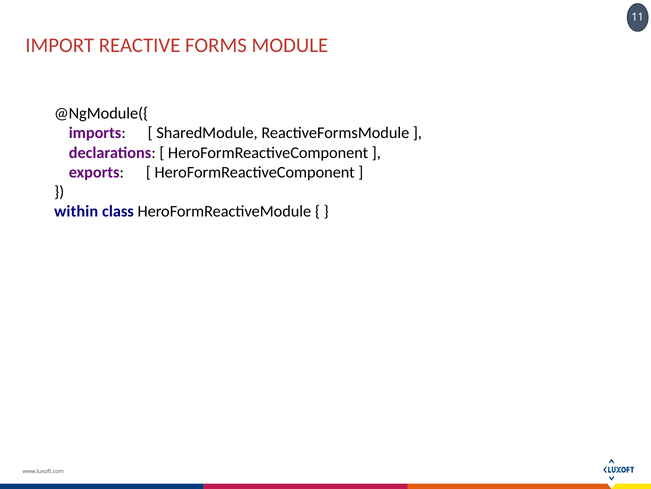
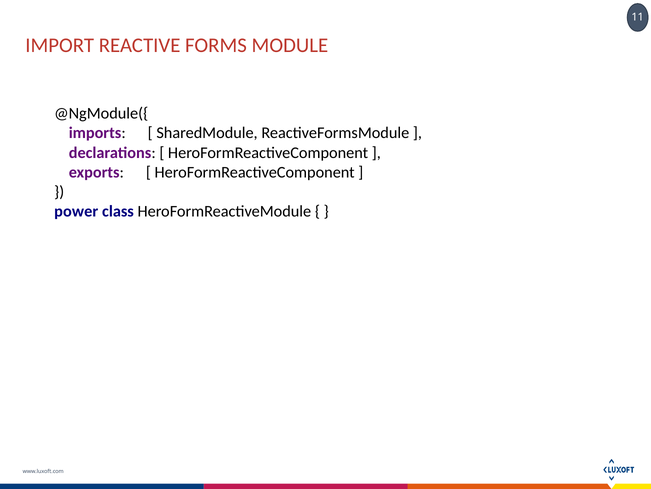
within: within -> power (76, 211)
